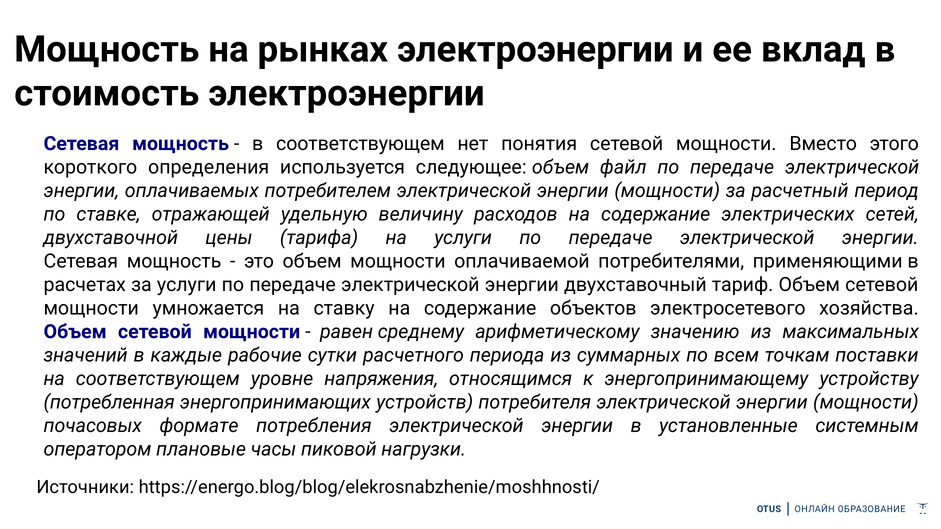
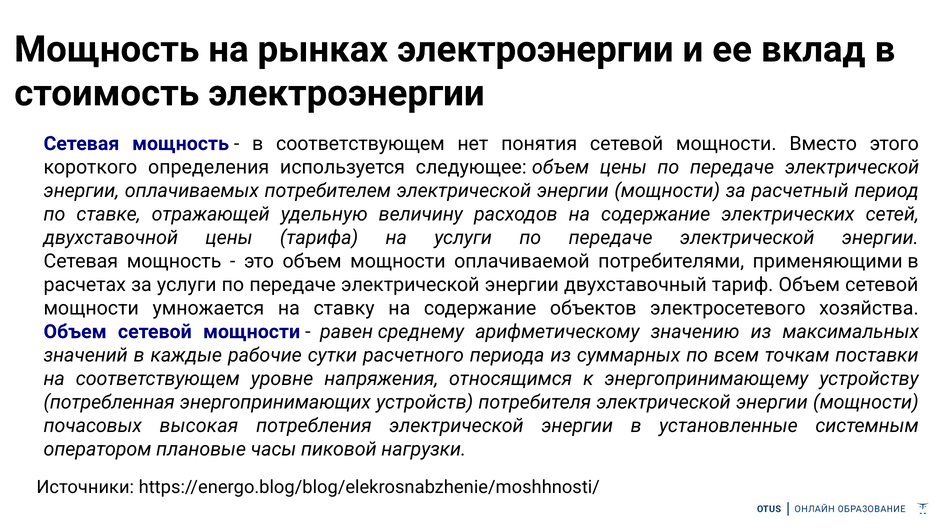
объем файл: файл -> цены (623, 167)
формате: формате -> высокая (199, 426)
